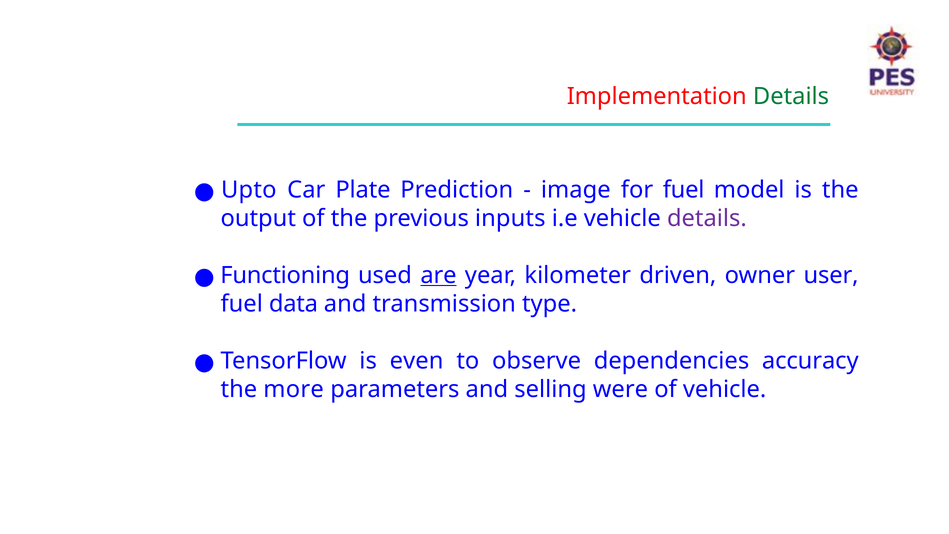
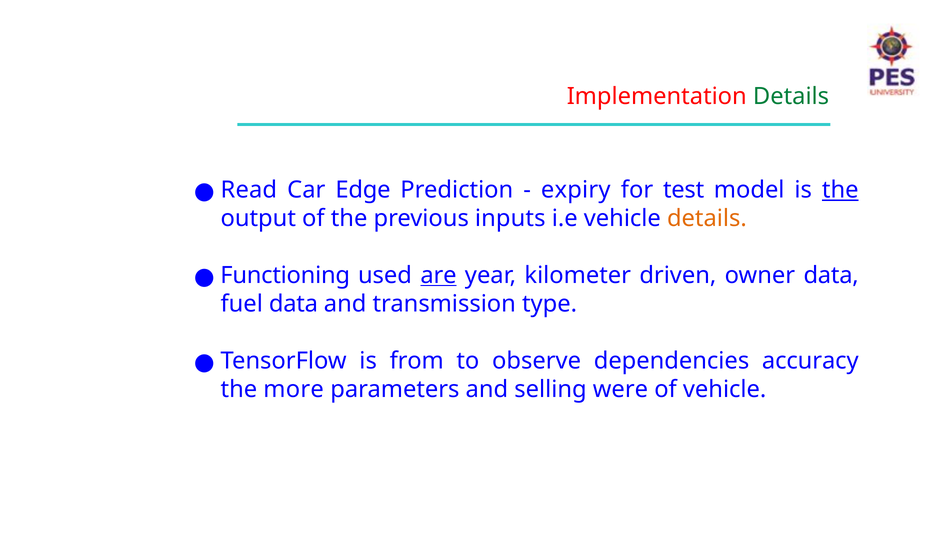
Upto: Upto -> Read (249, 190)
Plate: Plate -> Edge (363, 190)
image: image -> expiry (576, 190)
for fuel: fuel -> test (684, 190)
the underline: none -> present (840, 190)
details colour: purple -> orange (707, 218)
owner user: user -> data (831, 275)
even: even -> from (417, 361)
